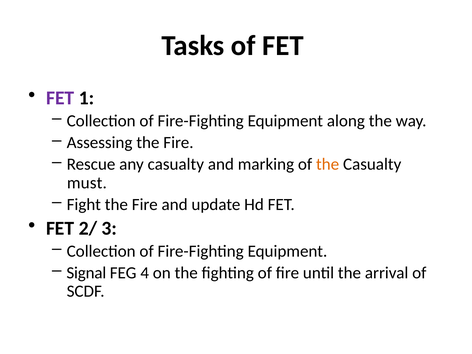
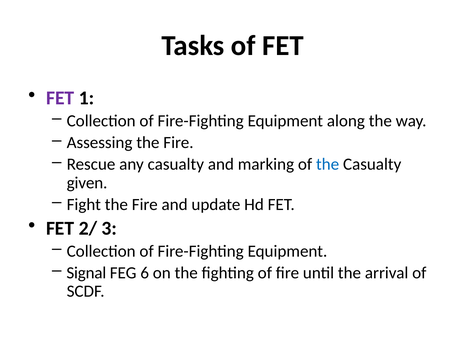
the colour: orange -> blue (328, 164)
must: must -> given (87, 183)
4: 4 -> 6 (145, 273)
